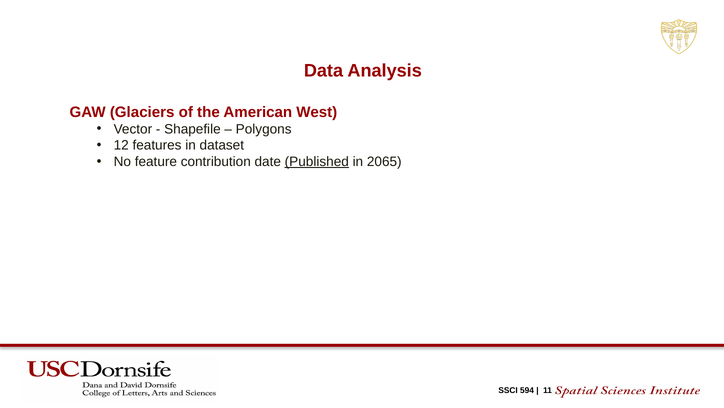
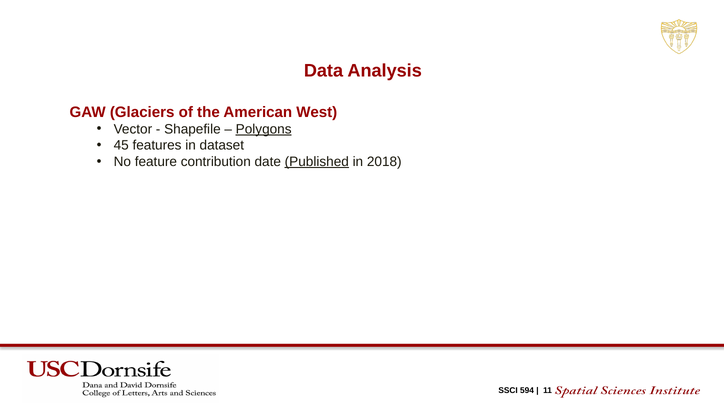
Polygons underline: none -> present (264, 129)
12: 12 -> 45 (121, 145)
2065: 2065 -> 2018 (384, 161)
